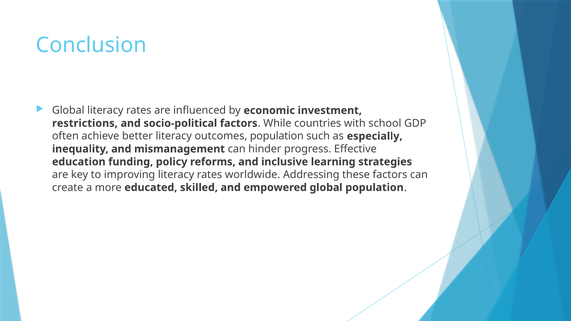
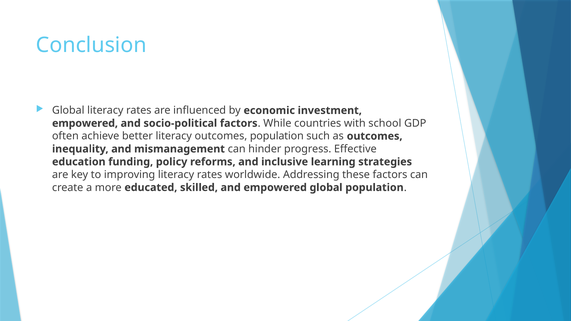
restrictions: restrictions -> empowered (85, 123)
as especially: especially -> outcomes (375, 136)
